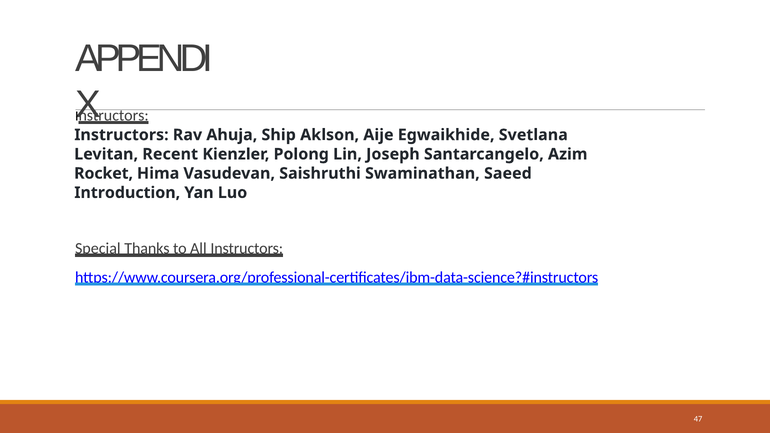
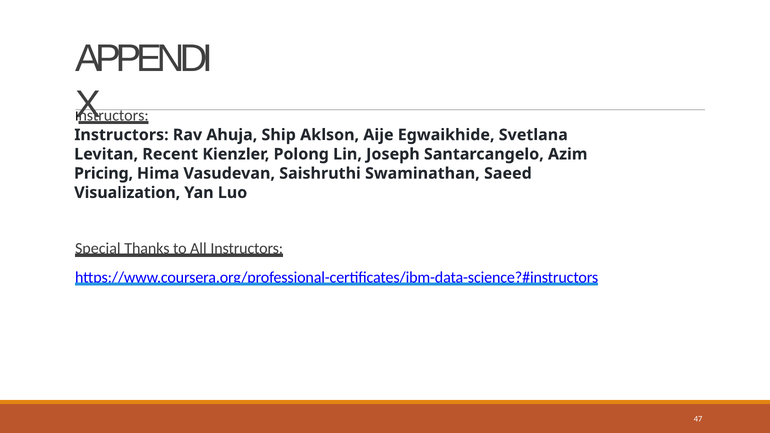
Rocket: Rocket -> Pricing (104, 173)
Introduction: Introduction -> Visualization (127, 193)
